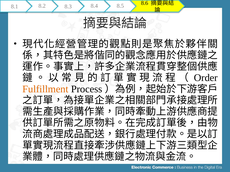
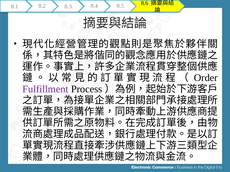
Fulfillment colour: orange -> purple (45, 89)
